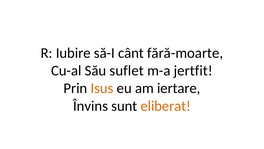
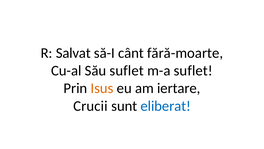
Iubire: Iubire -> Salvat (73, 53)
m-a jertfit: jertfit -> suflet (193, 70)
Învins: Învins -> Crucii (90, 106)
eliberat colour: orange -> blue (166, 106)
